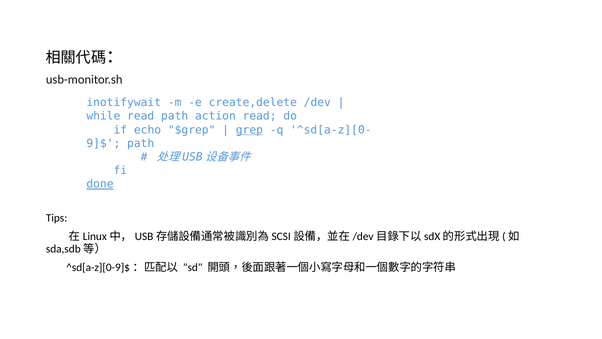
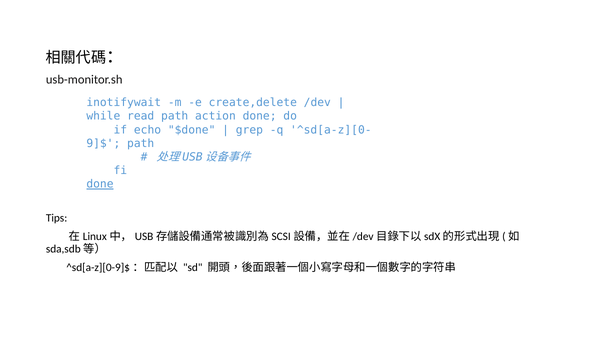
action read: read -> done (260, 116)
$grep: $grep -> $done (192, 130)
grep underline: present -> none (249, 130)
